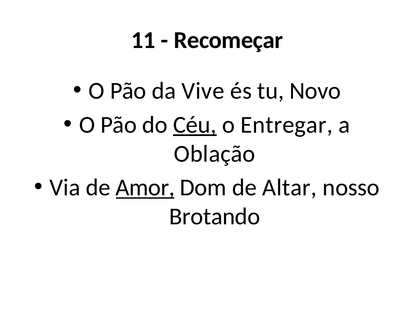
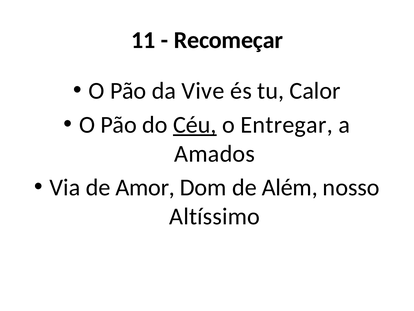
Novo: Novo -> Calor (315, 91)
Oblação: Oblação -> Amados (215, 153)
Amor underline: present -> none (145, 187)
Altar: Altar -> Além (290, 187)
Brotando: Brotando -> Altíssimo (215, 216)
